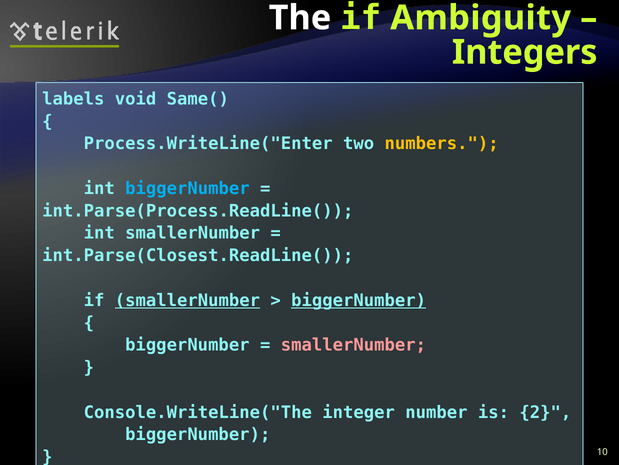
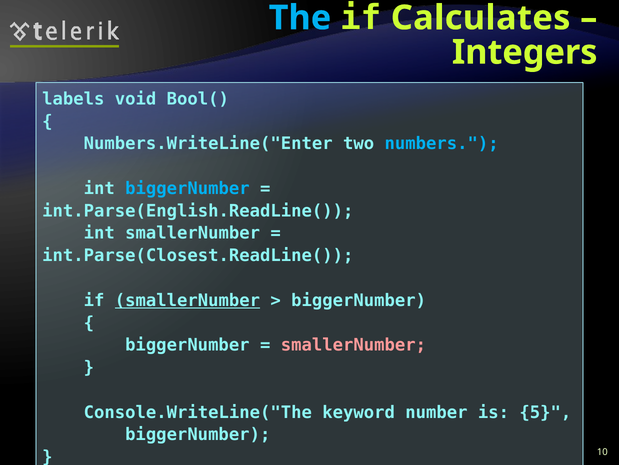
The colour: white -> light blue (300, 18)
Ambiguity: Ambiguity -> Calculates (481, 18)
Same(: Same( -> Bool( (198, 99)
Process.WriteLine("Enter: Process.WriteLine("Enter -> Numbers.WriteLine("Enter (208, 144)
numbers colour: yellow -> light blue (442, 144)
int.Parse(Process.ReadLine(: int.Parse(Process.ReadLine( -> int.Parse(English.ReadLine( (198, 211)
biggerNumber underline: present -> none (359, 300)
integer: integer -> keyword (359, 412)
2: 2 -> 5 (545, 412)
